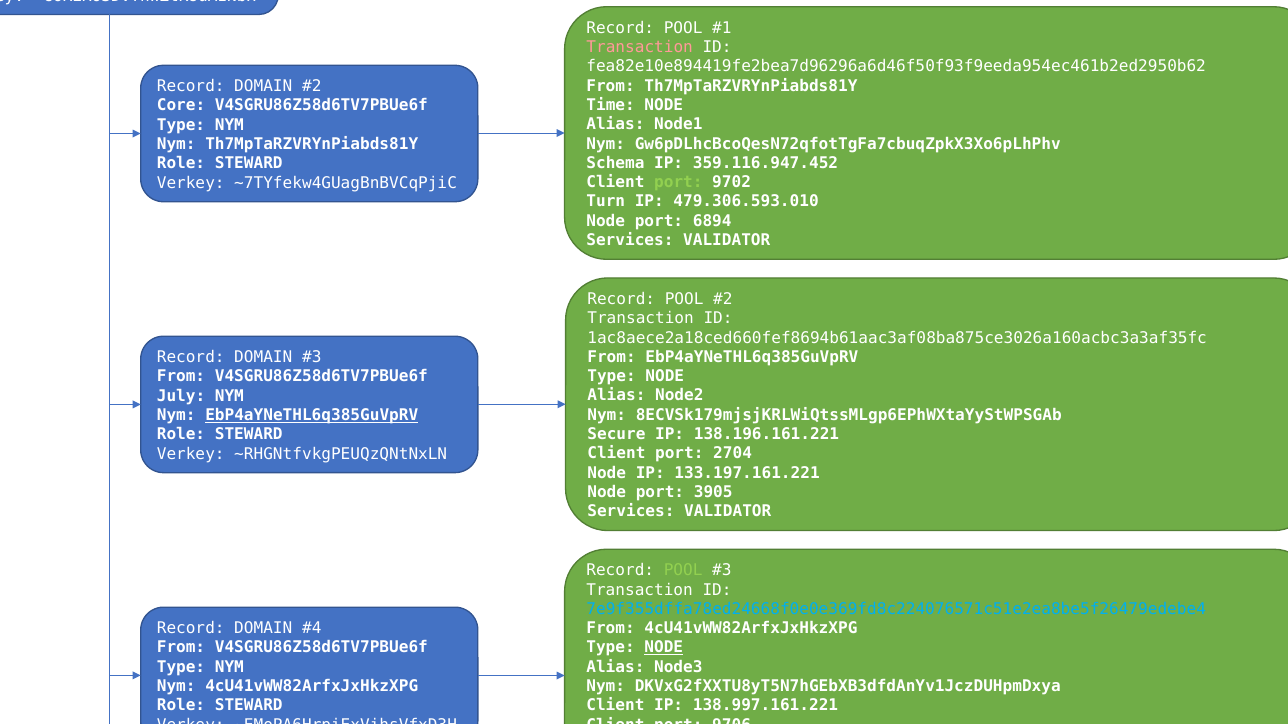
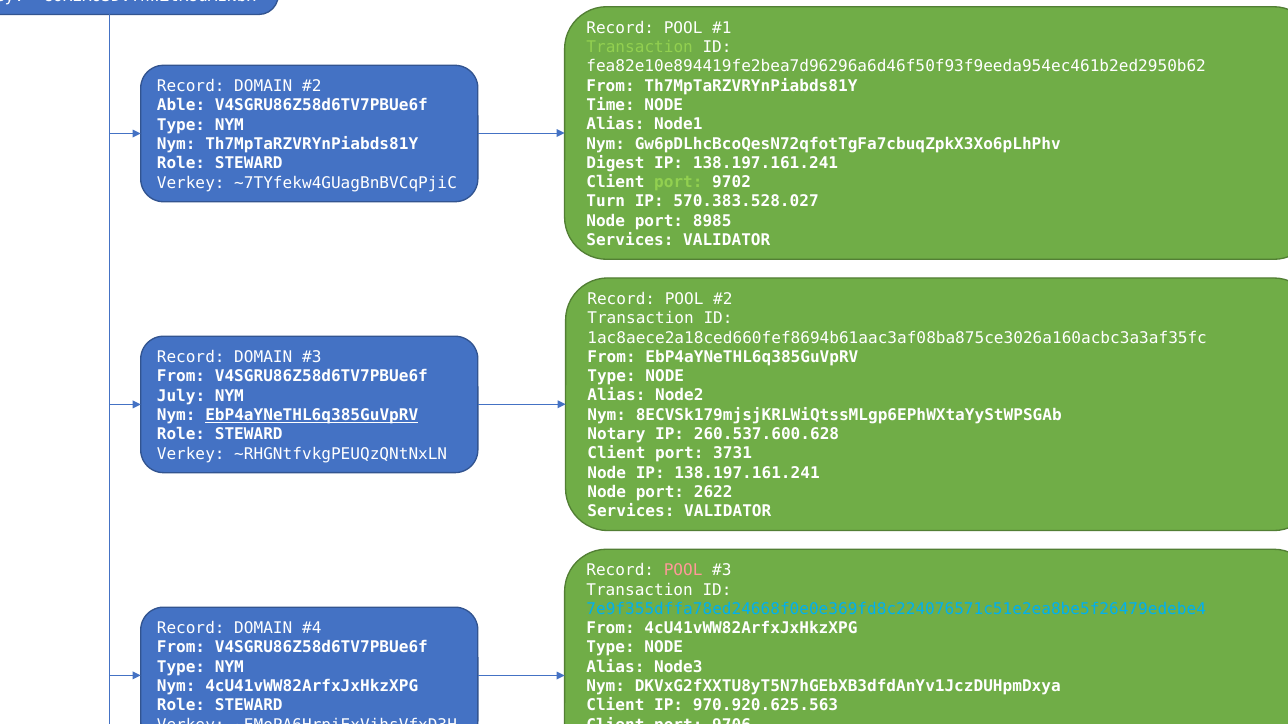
Transaction colour: pink -> light green (640, 47)
Core: Core -> Able (181, 106)
Schema: Schema -> Digest (615, 163)
359.116.947.452: 359.116.947.452 -> 138.197.161.241 (766, 163)
479.306.593.010: 479.306.593.010 -> 570.383.528.027 (746, 202)
6894: 6894 -> 8985 (712, 221)
Secure: Secure -> Notary (616, 435)
138.196.161.221: 138.196.161.221 -> 260.537.600.628 (766, 435)
2704: 2704 -> 3731 (733, 454)
Node IP 133.197.161.221: 133.197.161.221 -> 138.197.161.241 (747, 473)
3905: 3905 -> 2622 (713, 493)
POOL colour: light green -> pink (683, 571)
NODE underline: present -> none (664, 648)
138.997.161.221: 138.997.161.221 -> 970.920.625.563 (766, 706)
